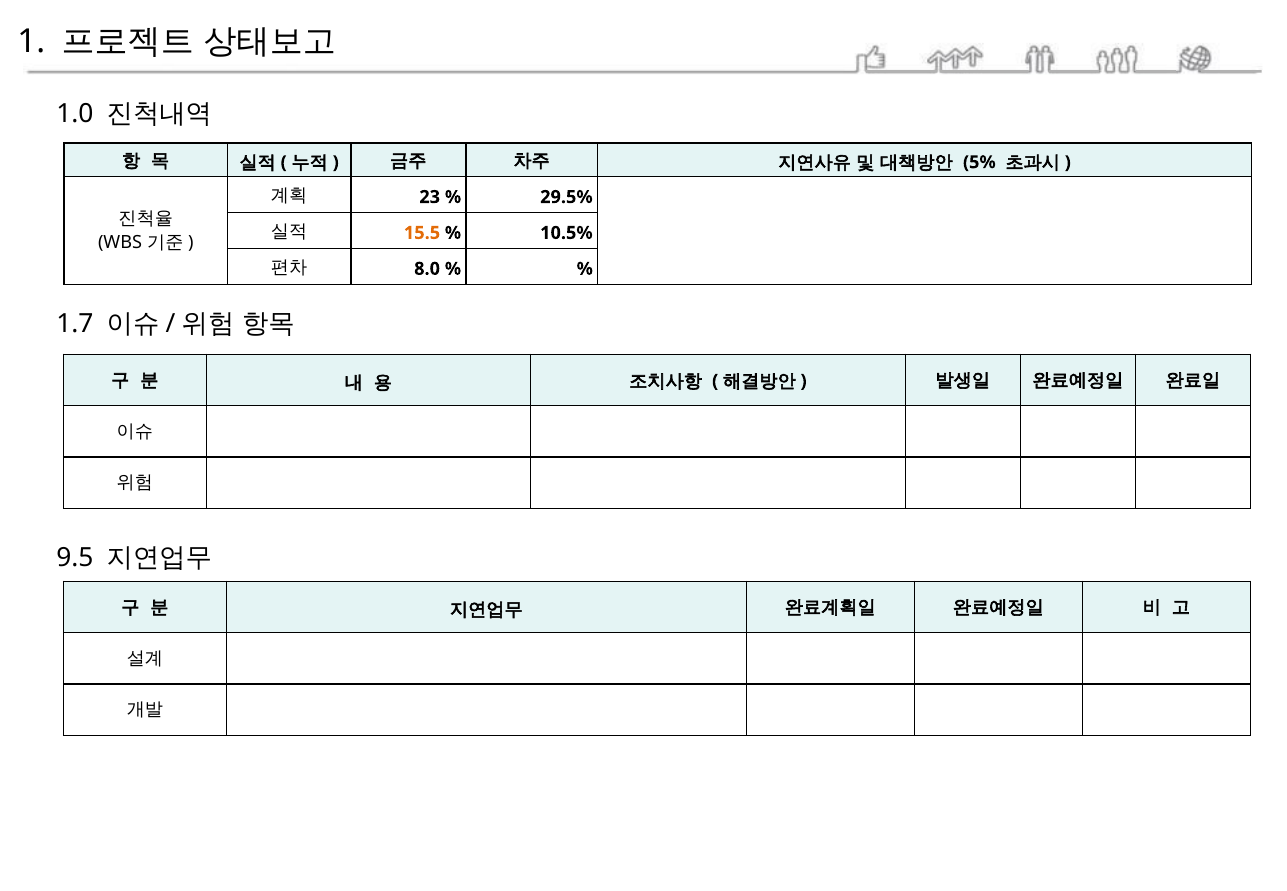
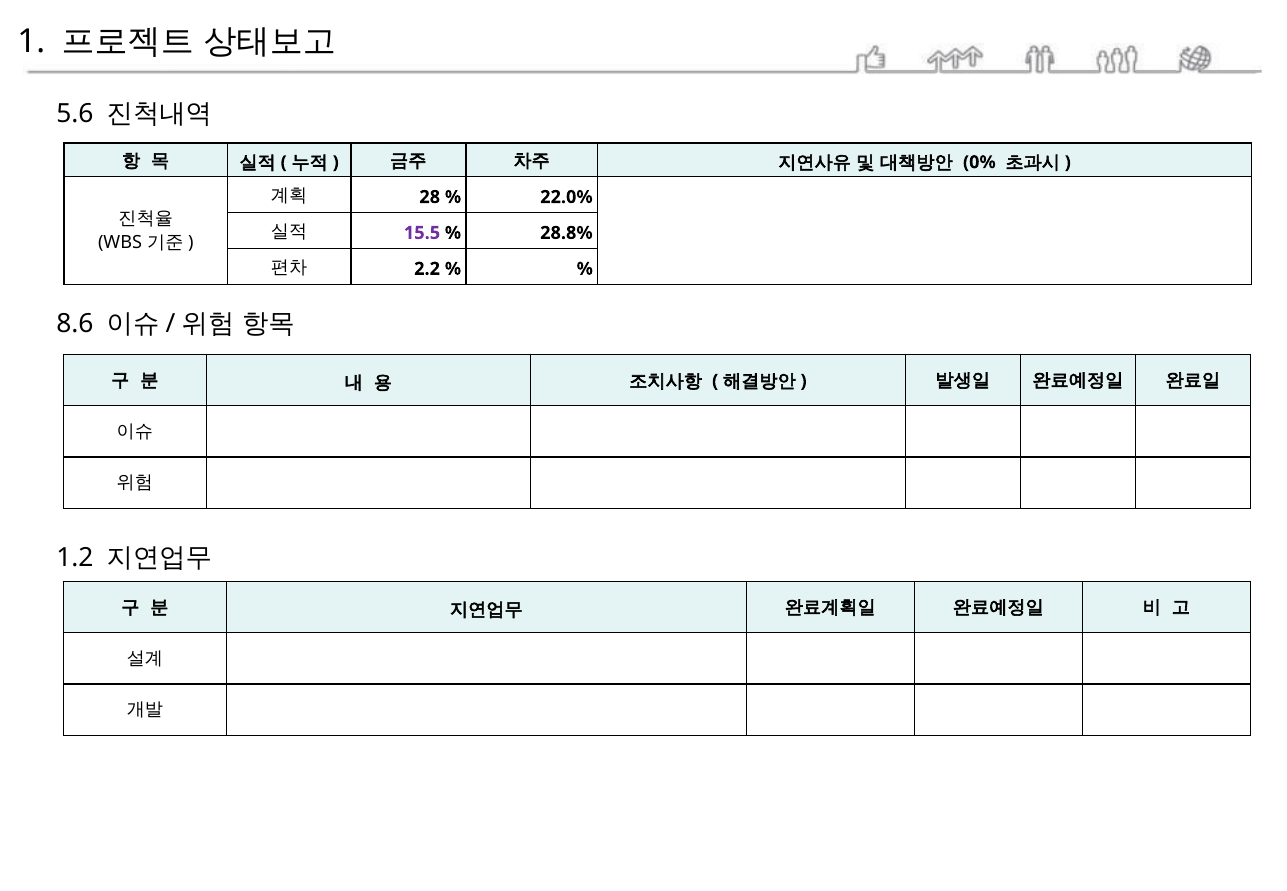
1.0: 1.0 -> 5.6 (75, 113)
5%: 5% -> 0% (979, 162)
23: 23 -> 28 (430, 197)
29.5%: 29.5% -> 22.0% (566, 197)
15.5 colour: orange -> purple (422, 233)
10.5%: 10.5% -> 28.8% (566, 233)
8.0: 8.0 -> 2.2 (427, 269)
1.7: 1.7 -> 8.6 (75, 324)
9.5: 9.5 -> 1.2 (75, 558)
